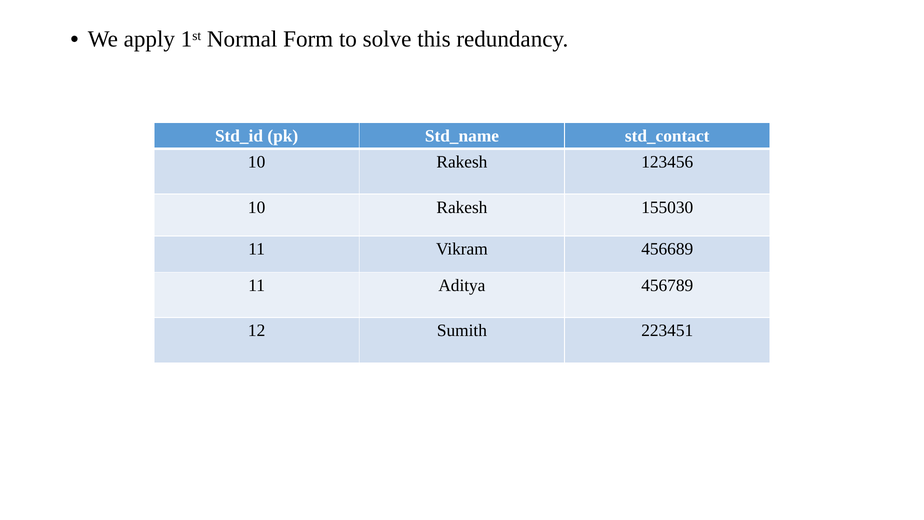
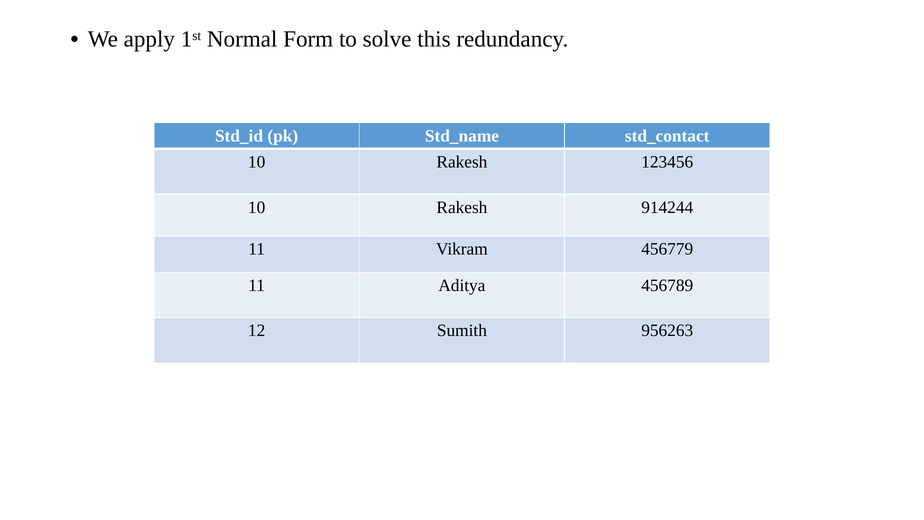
155030: 155030 -> 914244 (667, 207)
456689: 456689 -> 456779 (667, 249)
223451: 223451 -> 956263 (667, 331)
